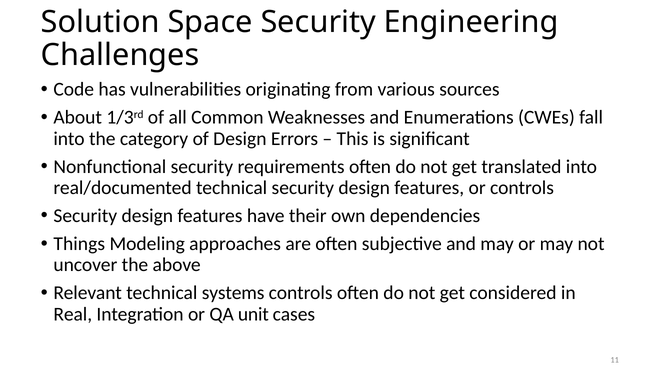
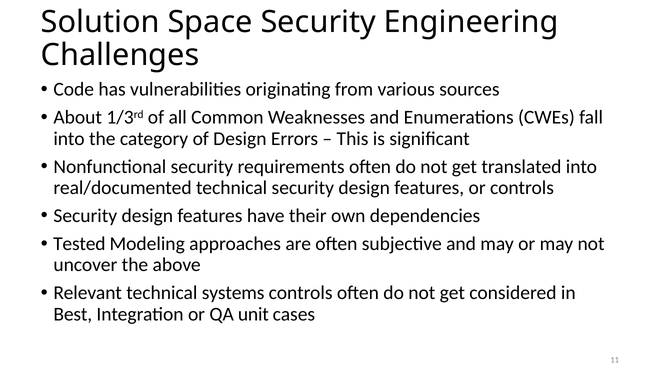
Things: Things -> Tested (79, 244)
Real: Real -> Best (73, 314)
